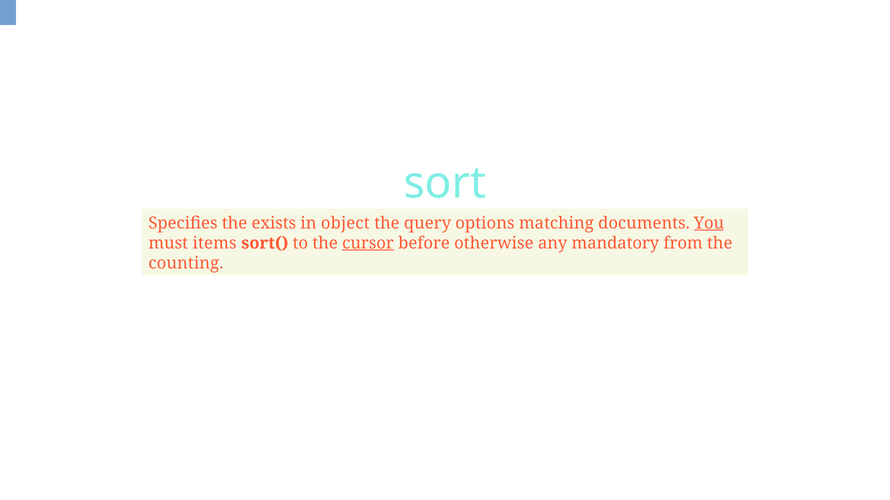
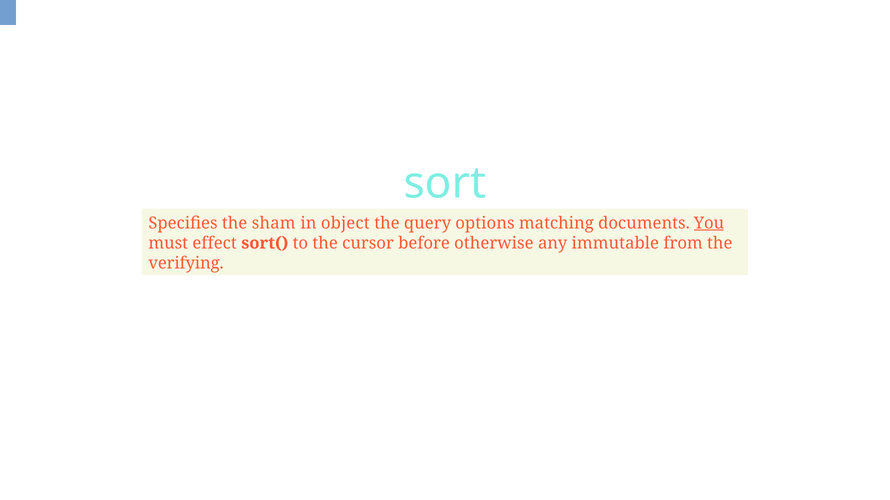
exists: exists -> sham (274, 223)
items: items -> effect (215, 243)
cursor underline: present -> none (368, 243)
mandatory: mandatory -> immutable (615, 243)
counting: counting -> verifying (186, 263)
